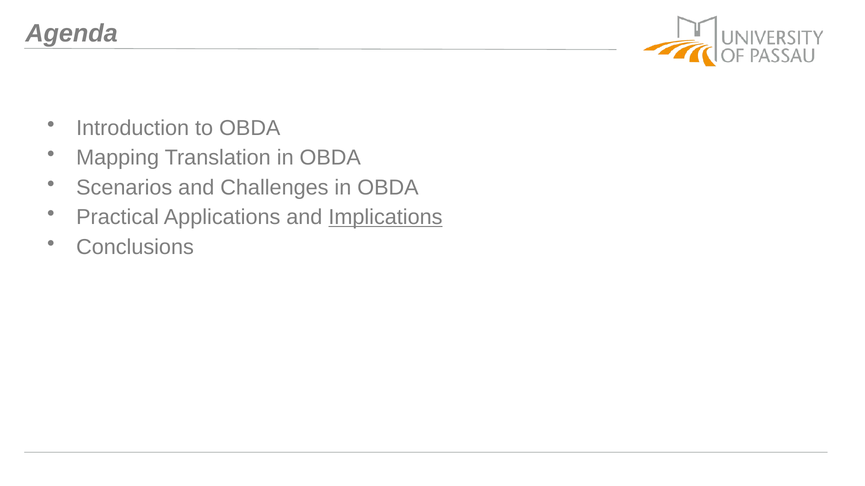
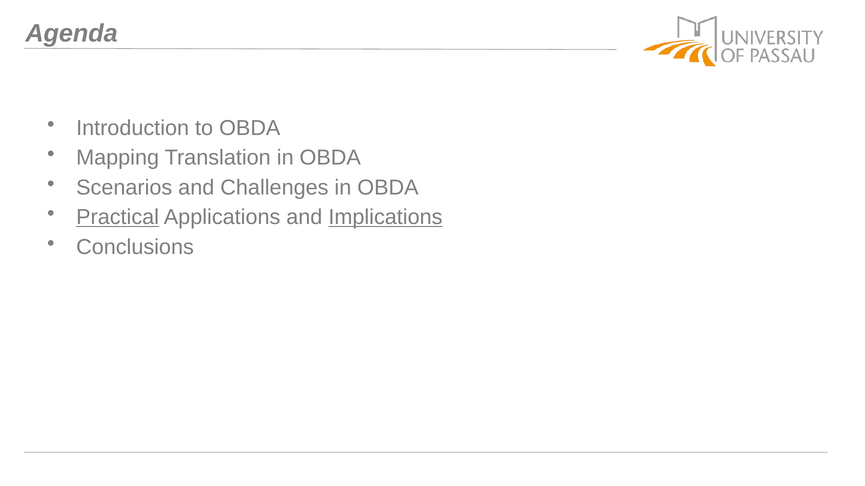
Practical underline: none -> present (118, 218)
